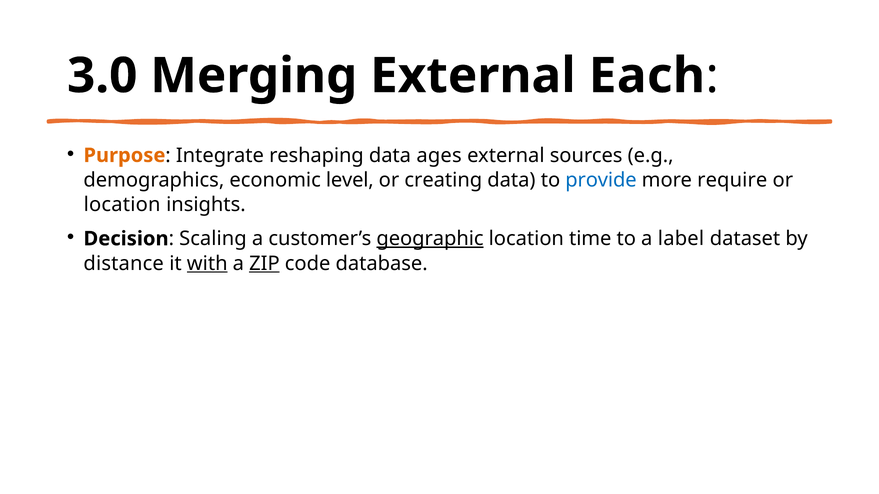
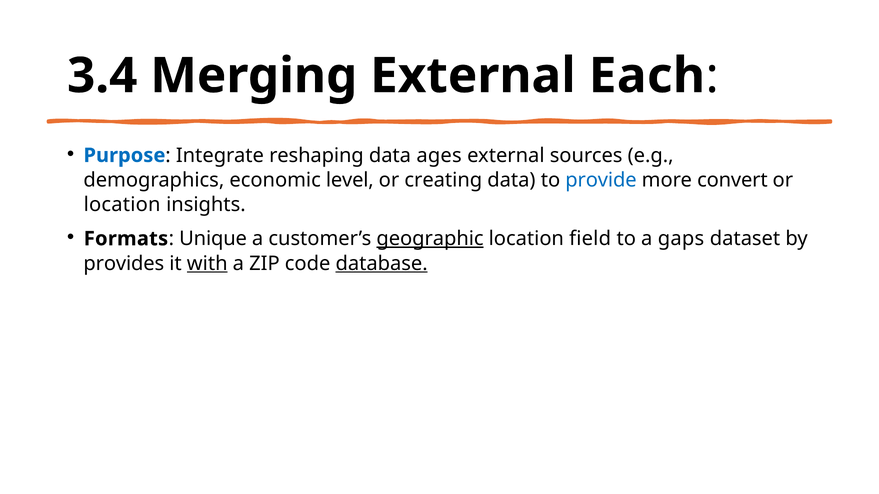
3.0: 3.0 -> 3.4 (102, 76)
Purpose colour: orange -> blue (124, 156)
require: require -> convert (732, 180)
Decision: Decision -> Formats (126, 239)
Scaling: Scaling -> Unique (213, 239)
time: time -> field (590, 239)
label: label -> gaps (681, 239)
distance: distance -> provides (124, 264)
ZIP underline: present -> none (264, 264)
database underline: none -> present (382, 264)
